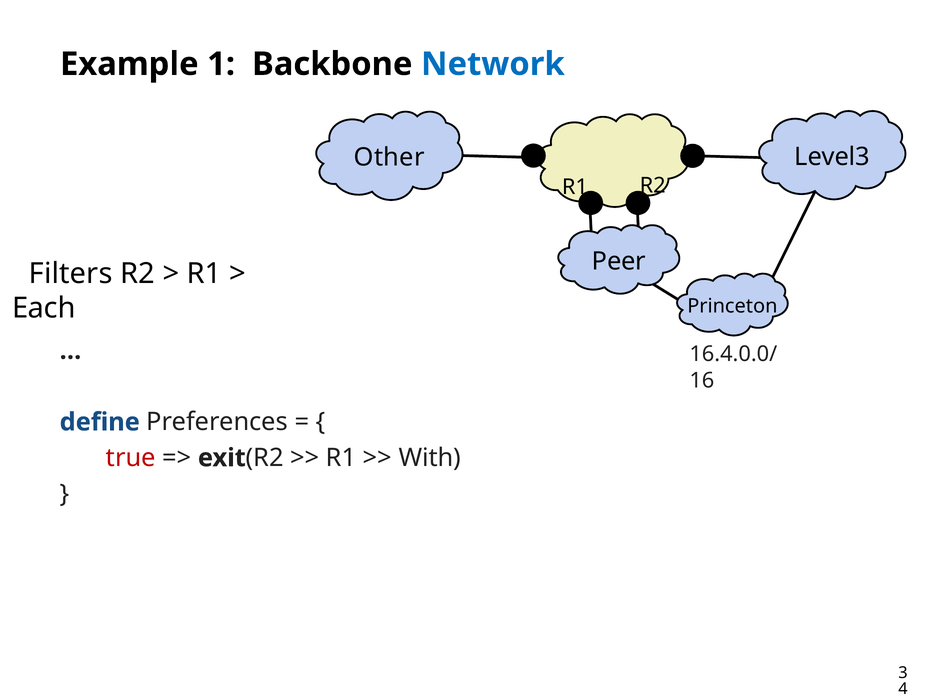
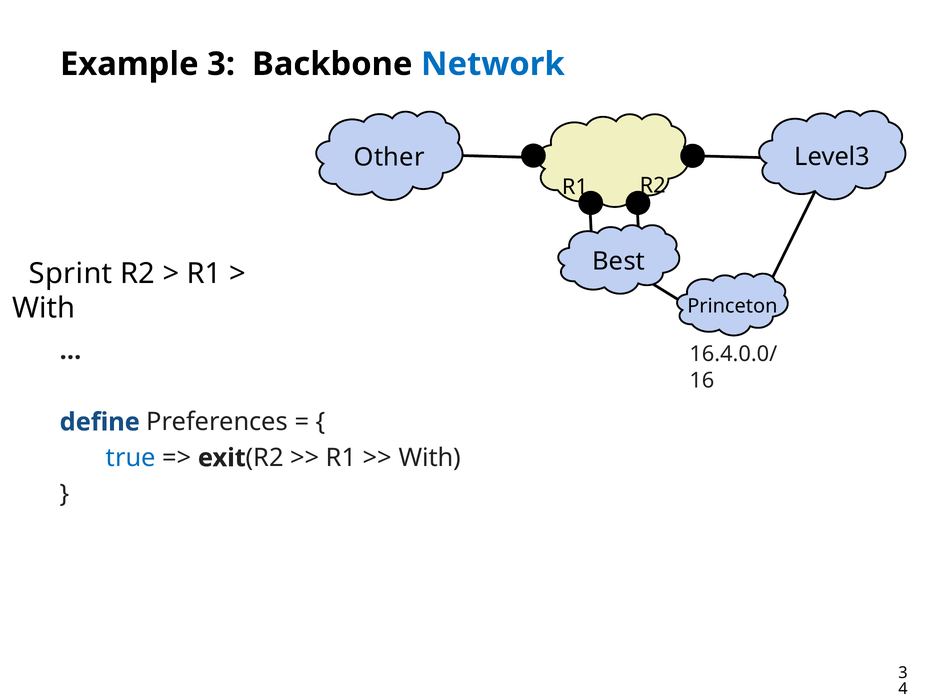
Example 1: 1 -> 3 (221, 64)
Peer: Peer -> Best (619, 261)
Filters: Filters -> Sprint (71, 274)
Each: Each -> With (44, 308)
true colour: red -> blue (131, 458)
